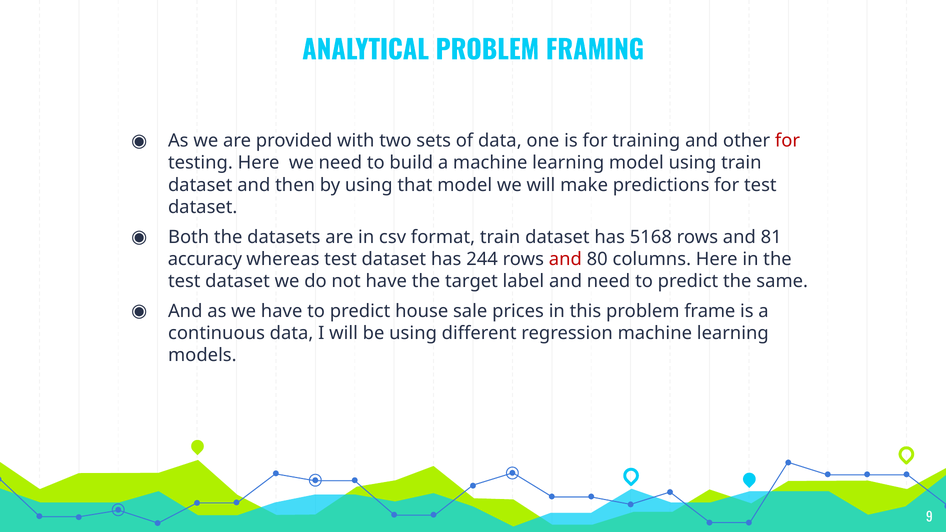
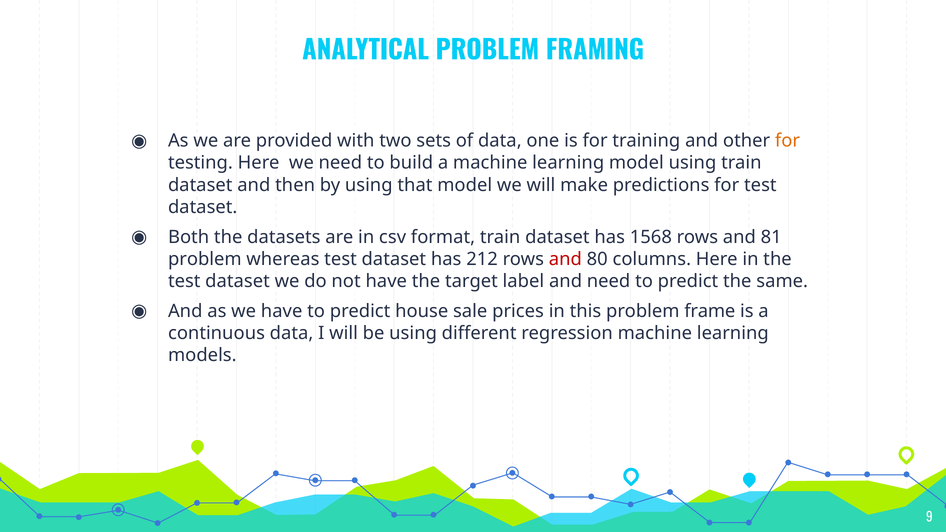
for colour: red -> orange (788, 141)
5168: 5168 -> 1568 (651, 237)
accuracy: accuracy -> problem (205, 259)
244: 244 -> 212 (482, 259)
